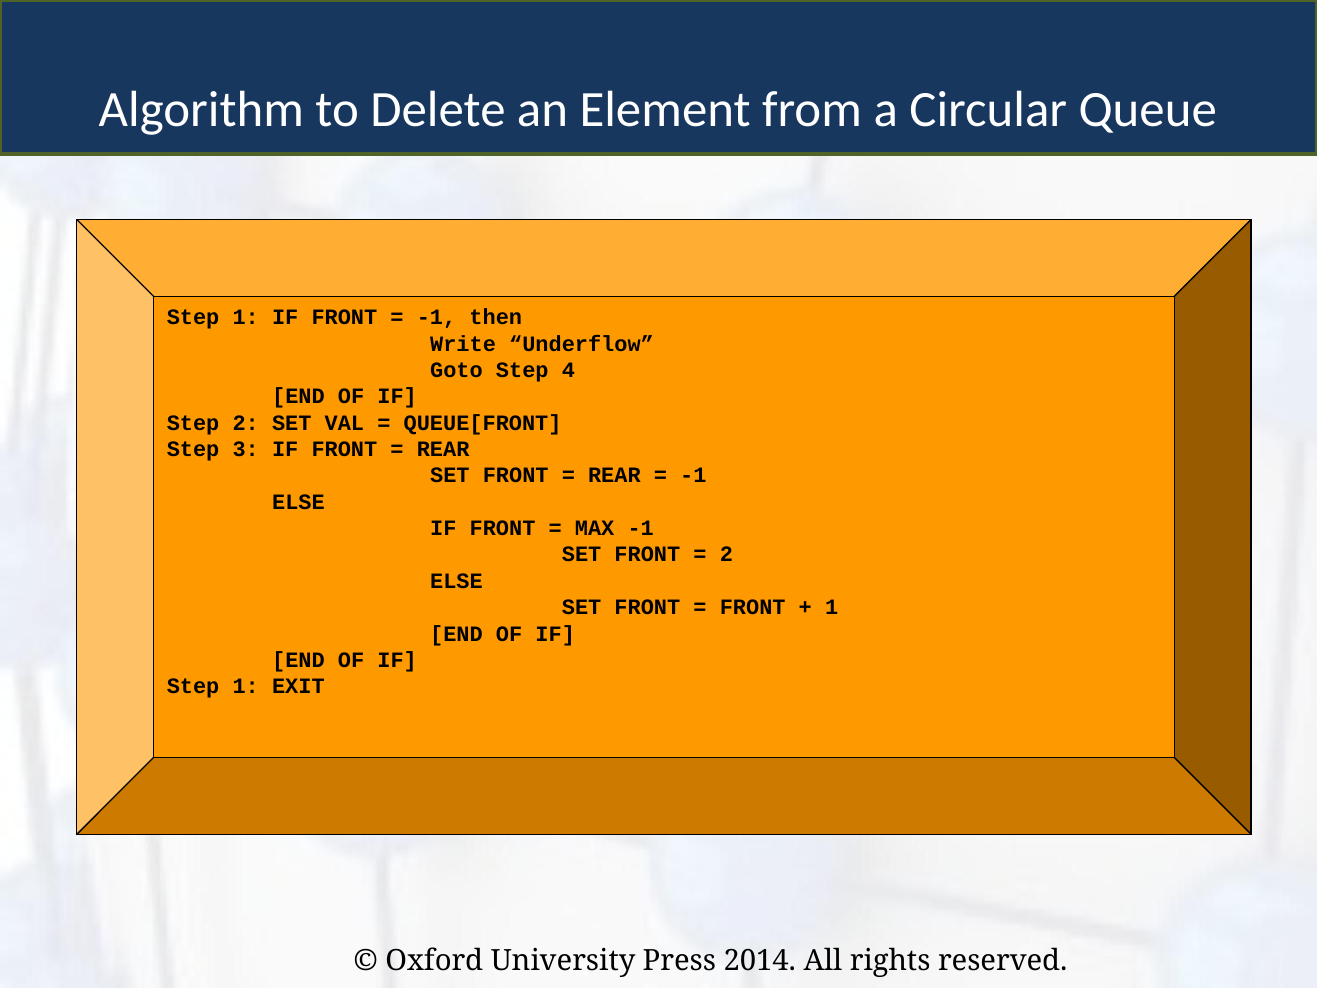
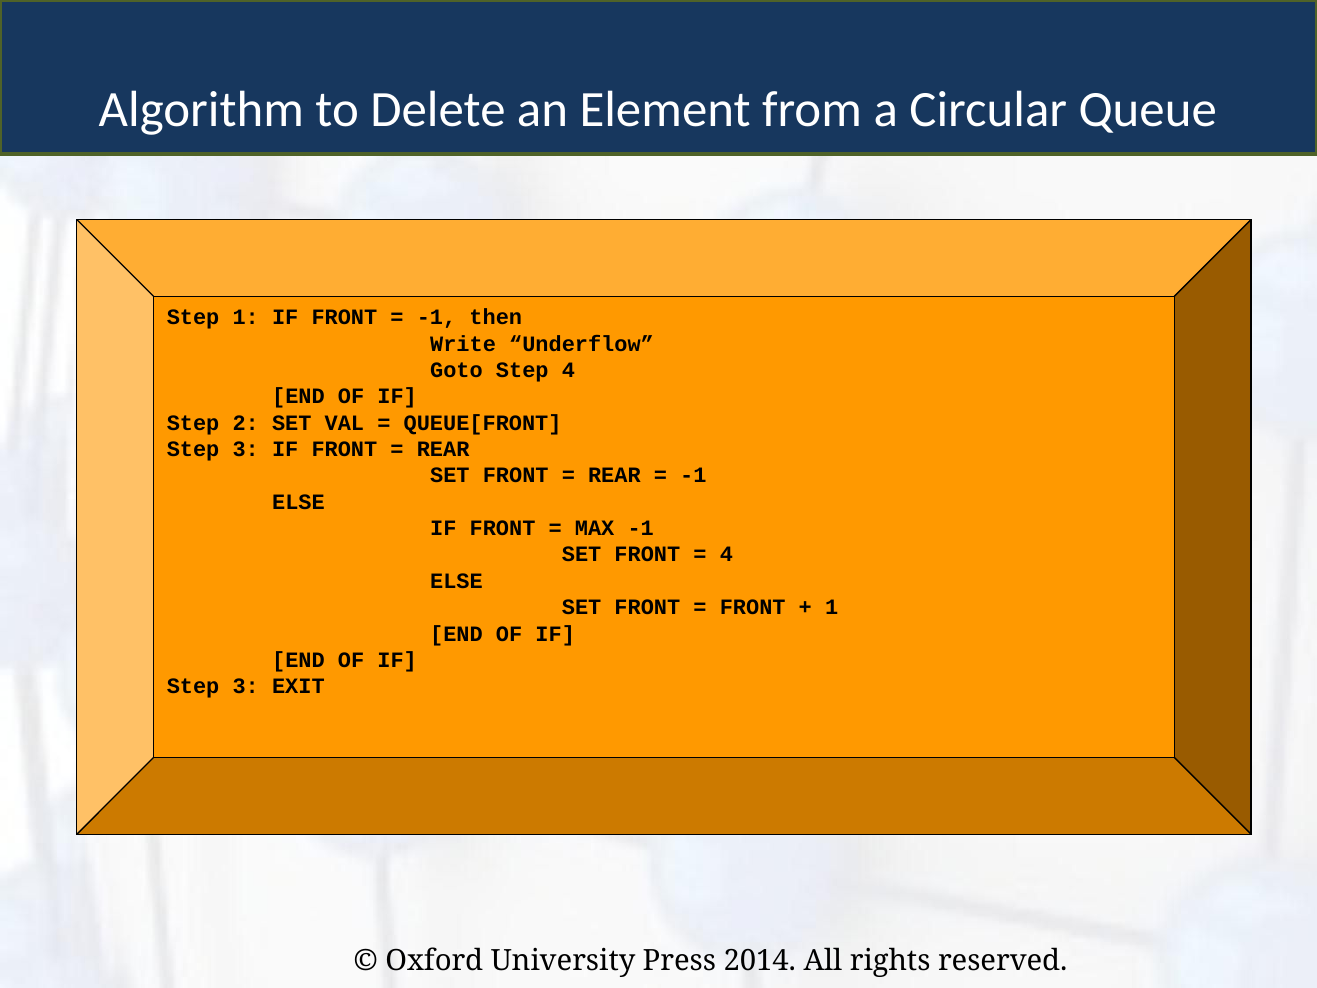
2: 2 -> 4 (726, 555)
1: 1 -> 3 (246, 686)
